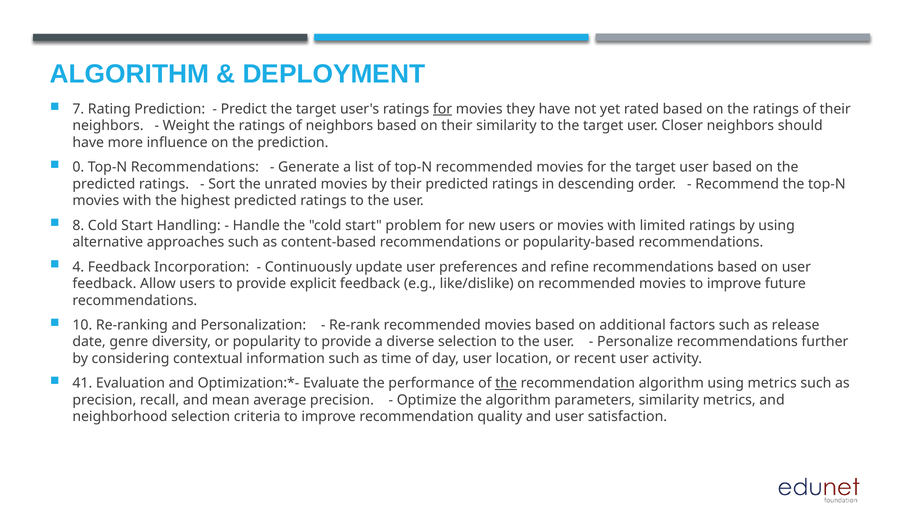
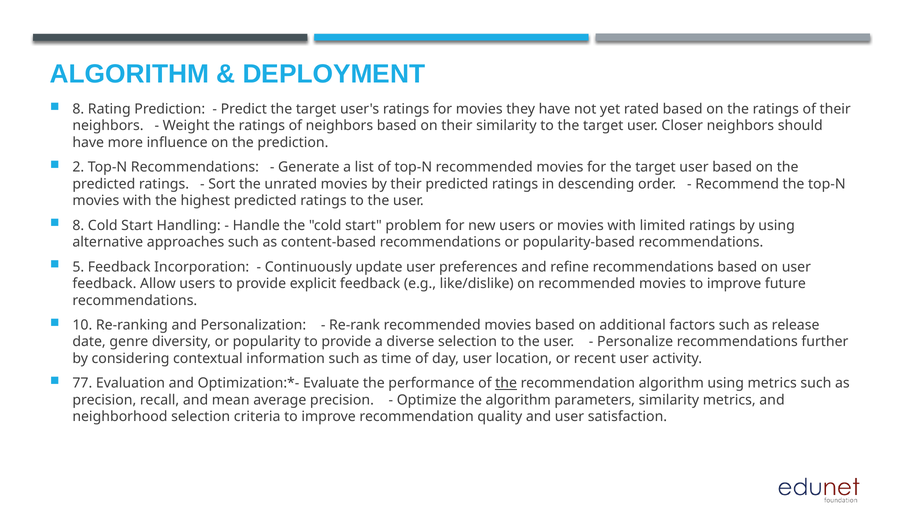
7: 7 -> 8 (78, 109)
for underline: present -> none (443, 109)
0: 0 -> 2 (78, 167)
4: 4 -> 5 (78, 267)
41: 41 -> 77 (82, 383)
